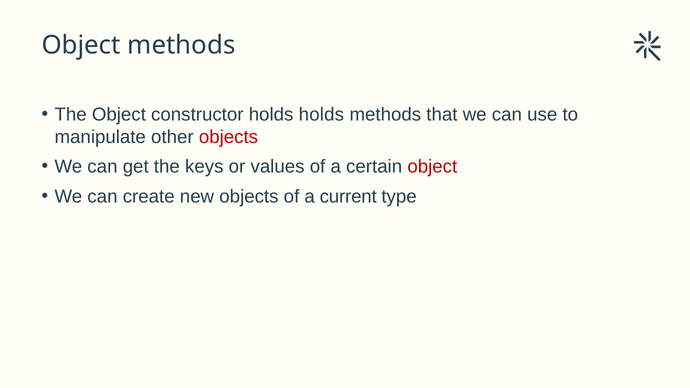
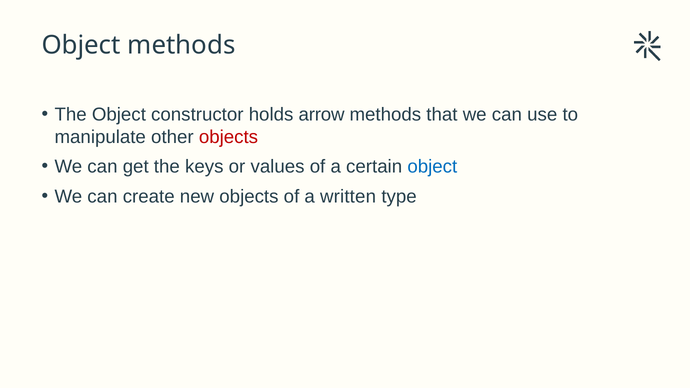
holds holds: holds -> arrow (322, 115)
object colour: red -> blue (432, 167)
current: current -> written (348, 197)
